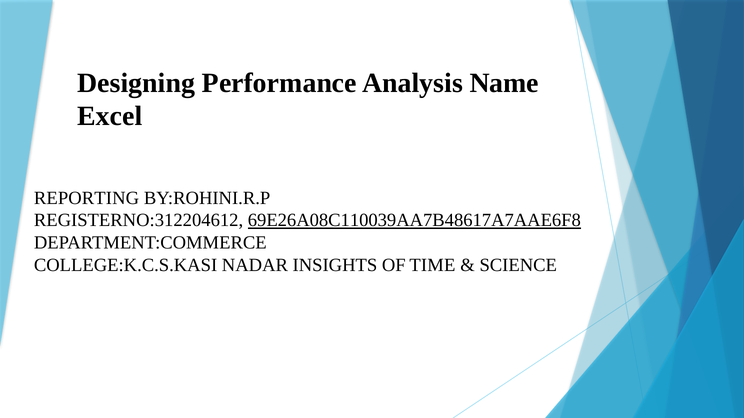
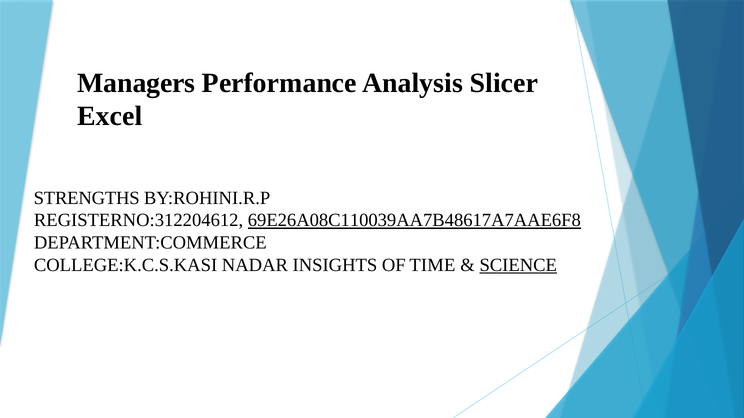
Designing: Designing -> Managers (136, 83)
Name: Name -> Slicer (504, 83)
REPORTING: REPORTING -> STRENGTHS (87, 198)
SCIENCE underline: none -> present (518, 265)
